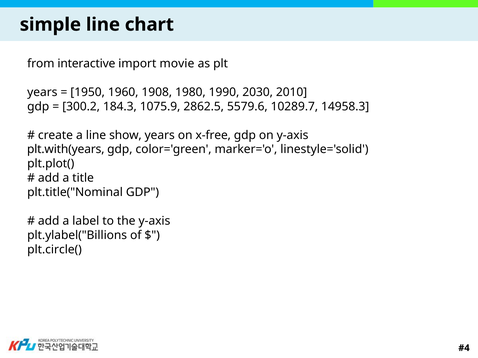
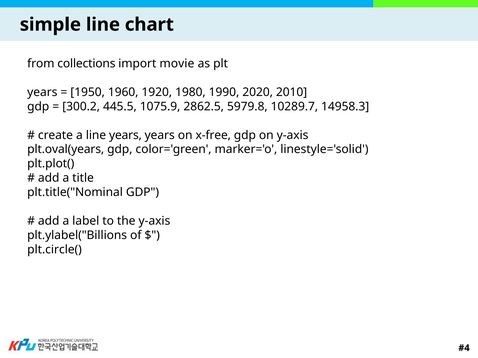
interactive: interactive -> collections (86, 64)
1908: 1908 -> 1920 (157, 92)
2030: 2030 -> 2020 (258, 92)
184.3: 184.3 -> 445.5 (120, 107)
5579.6: 5579.6 -> 5979.8 (247, 107)
line show: show -> years (125, 135)
plt.with(years: plt.with(years -> plt.oval(years (66, 150)
